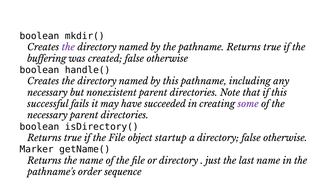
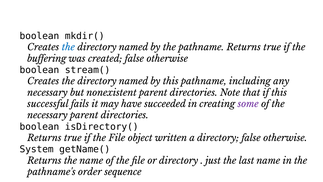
the colour: purple -> blue (68, 47)
handle(: handle( -> stream( (88, 70)
startup: startup -> written (171, 138)
Marker: Marker -> System (37, 149)
